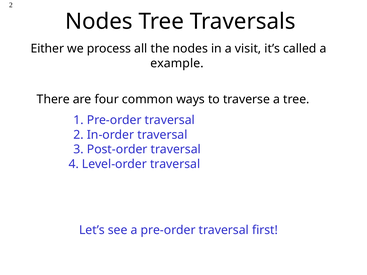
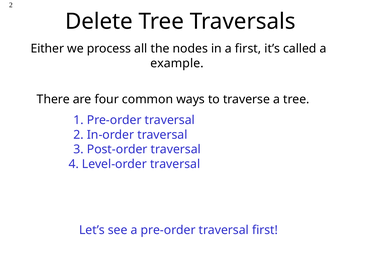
Nodes: Nodes -> Delete (99, 21)
a visit: visit -> first (248, 49)
